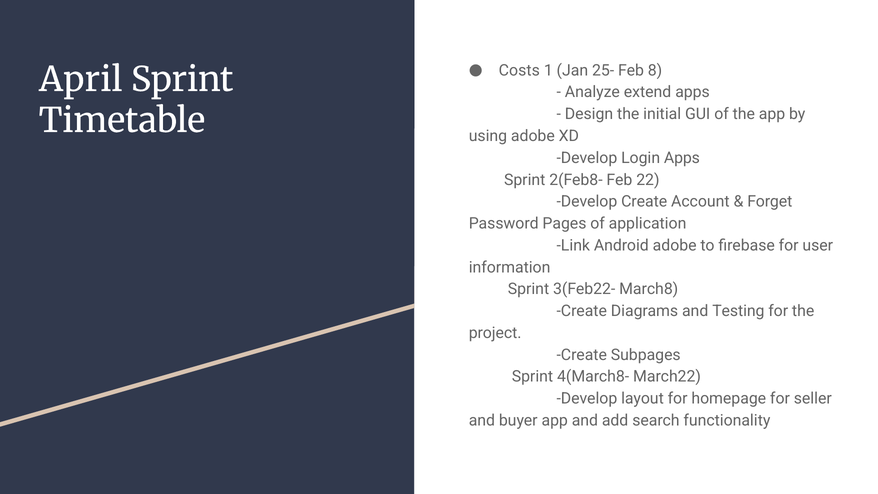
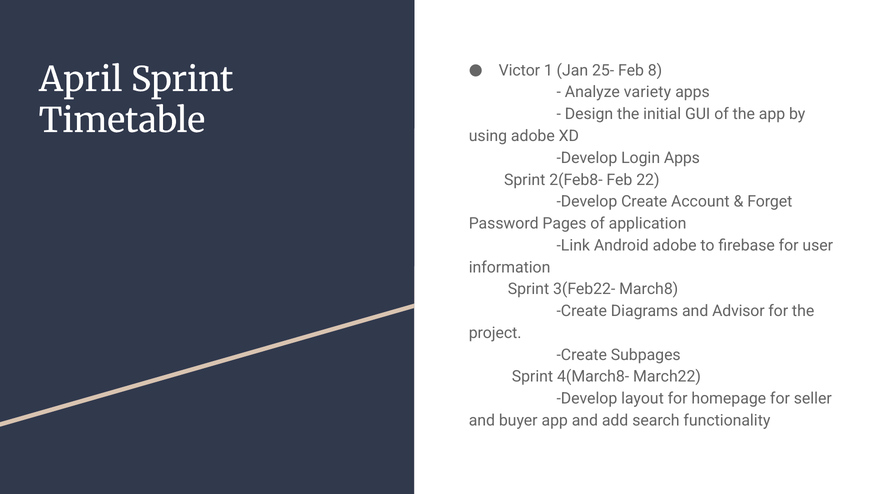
Costs: Costs -> Victor (519, 70)
extend: extend -> variety (647, 92)
Testing: Testing -> Advisor (738, 311)
